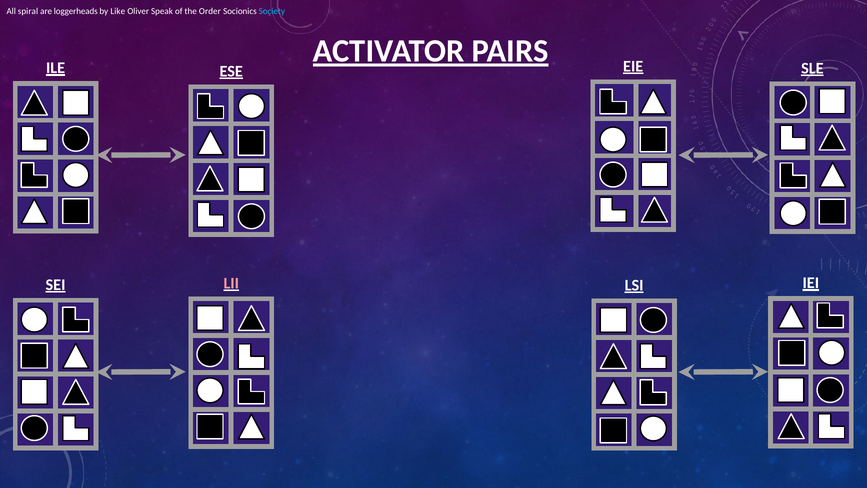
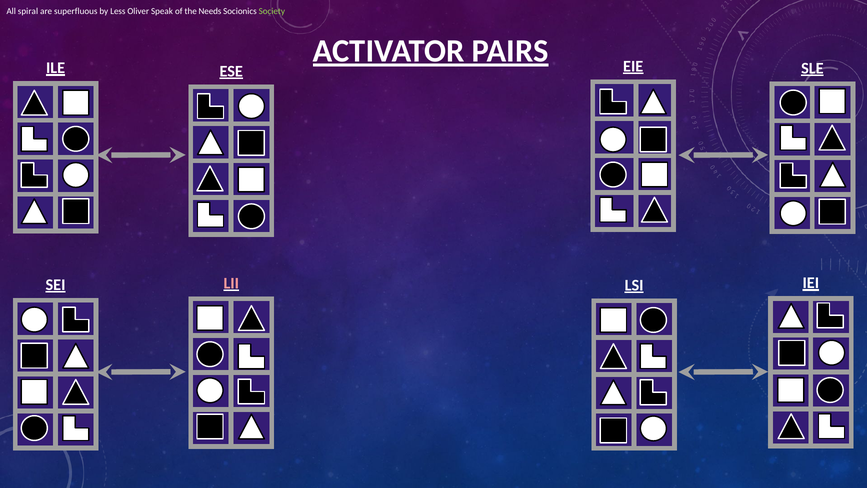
loggerheads: loggerheads -> superfluous (76, 11)
Like: Like -> Less (118, 11)
Order: Order -> Needs (210, 11)
Society colour: light blue -> light green (272, 11)
